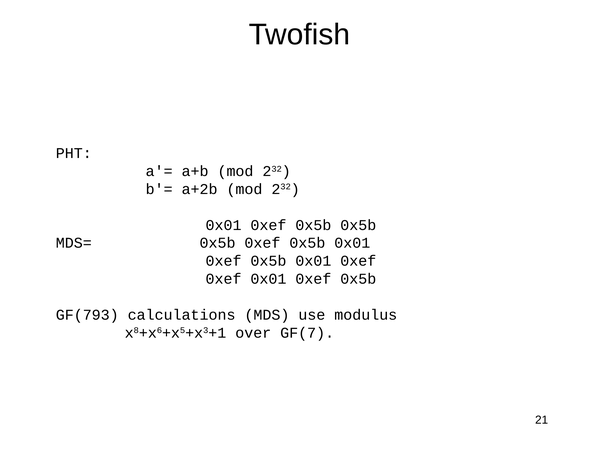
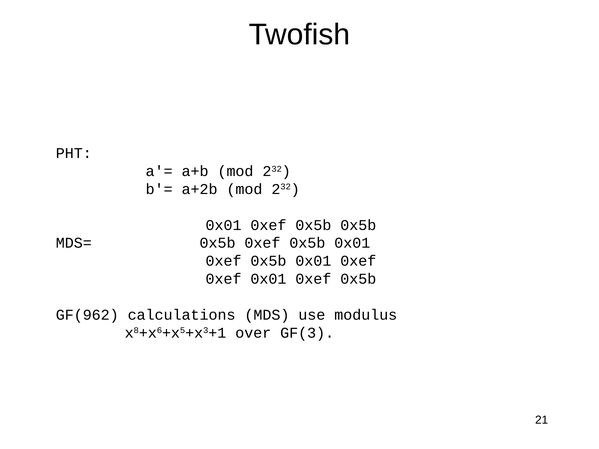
GF(793: GF(793 -> GF(962 (87, 315)
GF(7: GF(7 -> GF(3 (307, 333)
